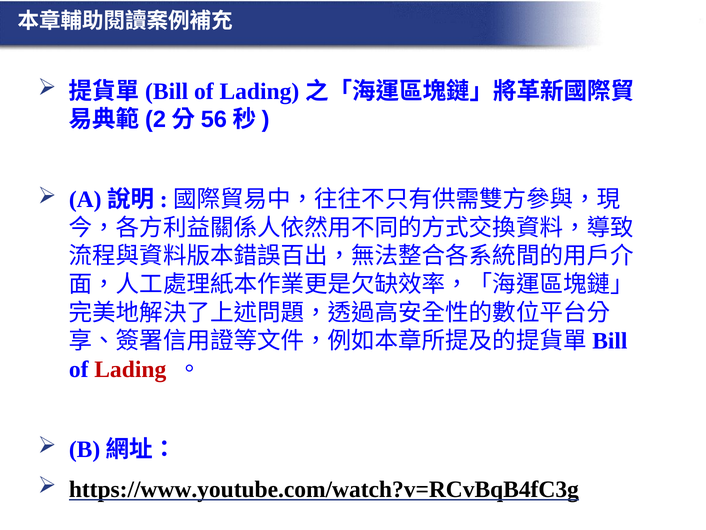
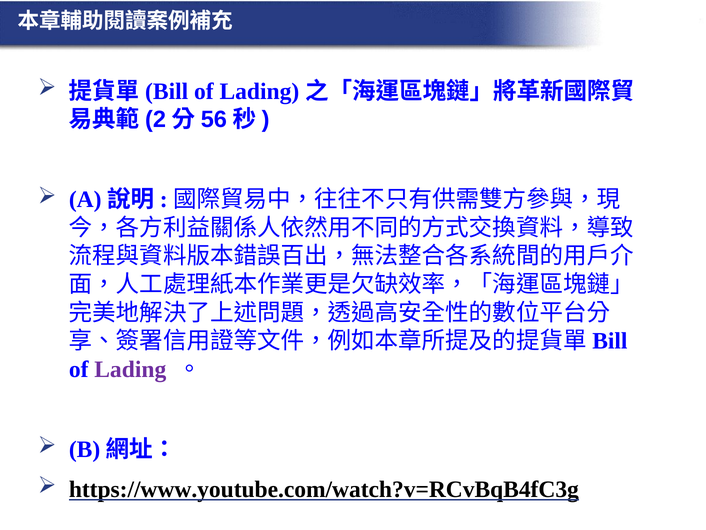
Lading colour: red -> purple (130, 369)
